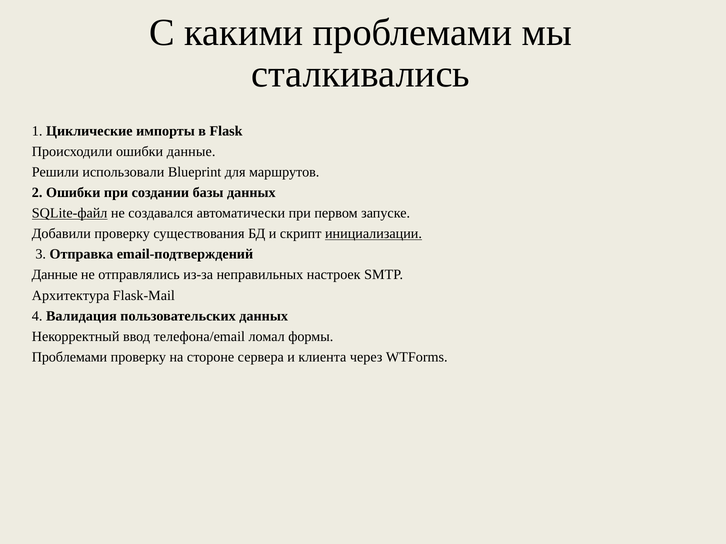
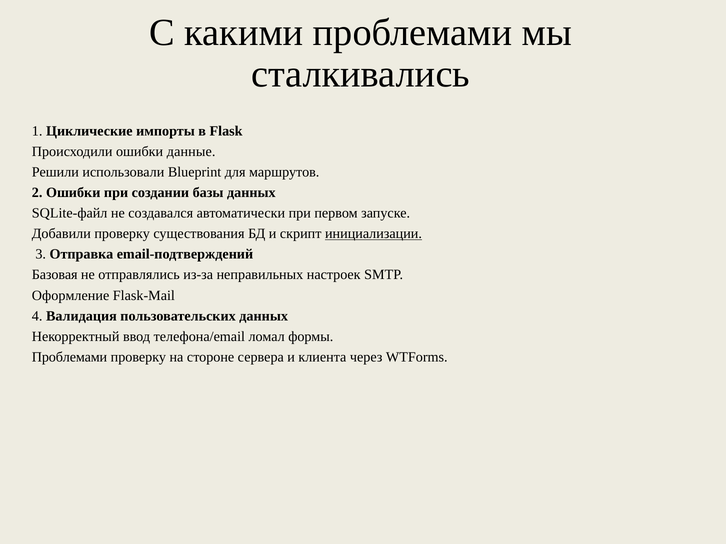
SQLite-файл underline: present -> none (70, 213)
Данные: Данные -> Базовая (55, 275)
Архитектура: Архитектура -> Оформление (71, 296)
